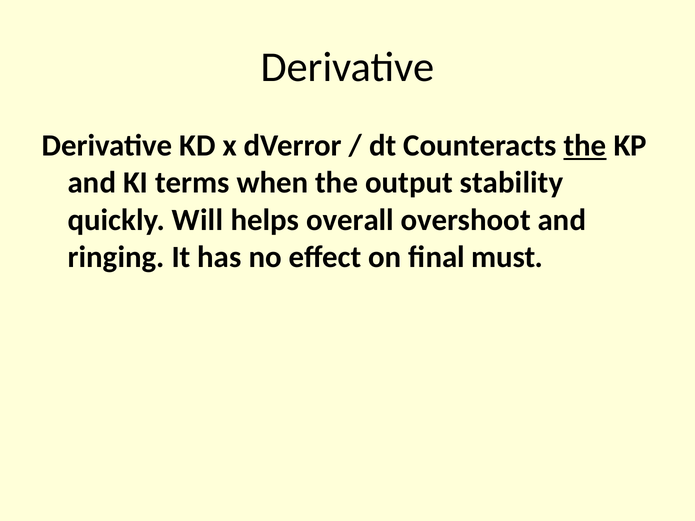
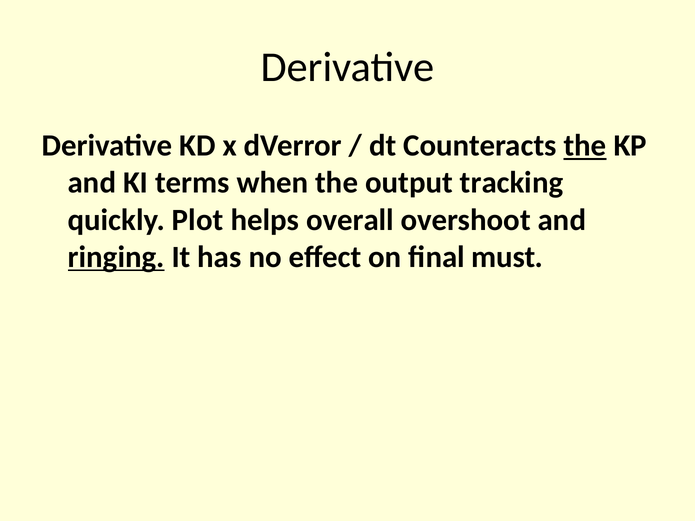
stability: stability -> tracking (512, 183)
Will: Will -> Plot (198, 220)
ringing underline: none -> present (116, 257)
